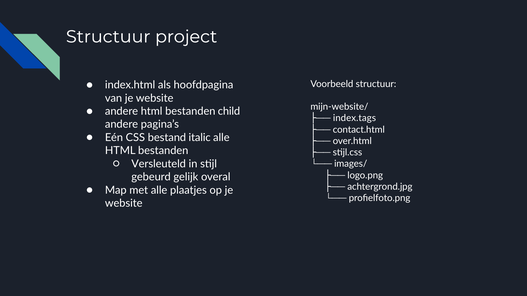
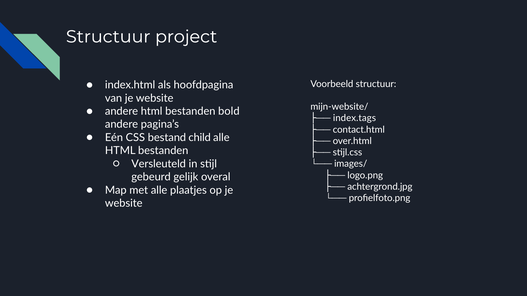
child: child -> bold (229, 111)
italic: italic -> child (200, 138)
